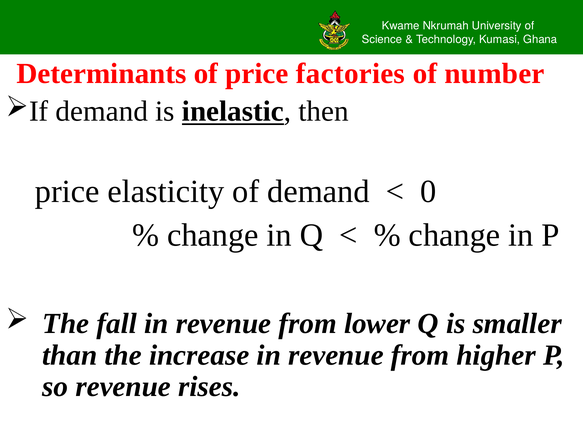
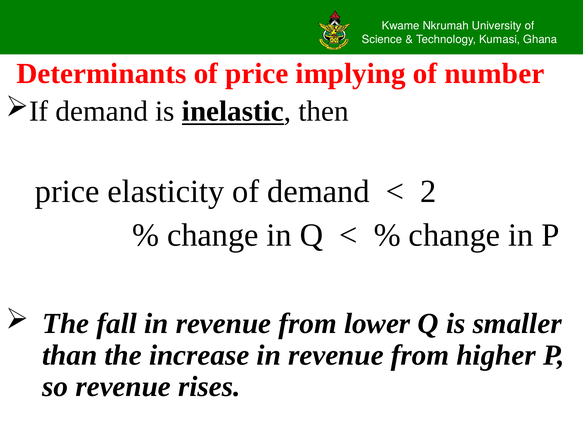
factories: factories -> implying (351, 73)
0: 0 -> 2 (428, 191)
